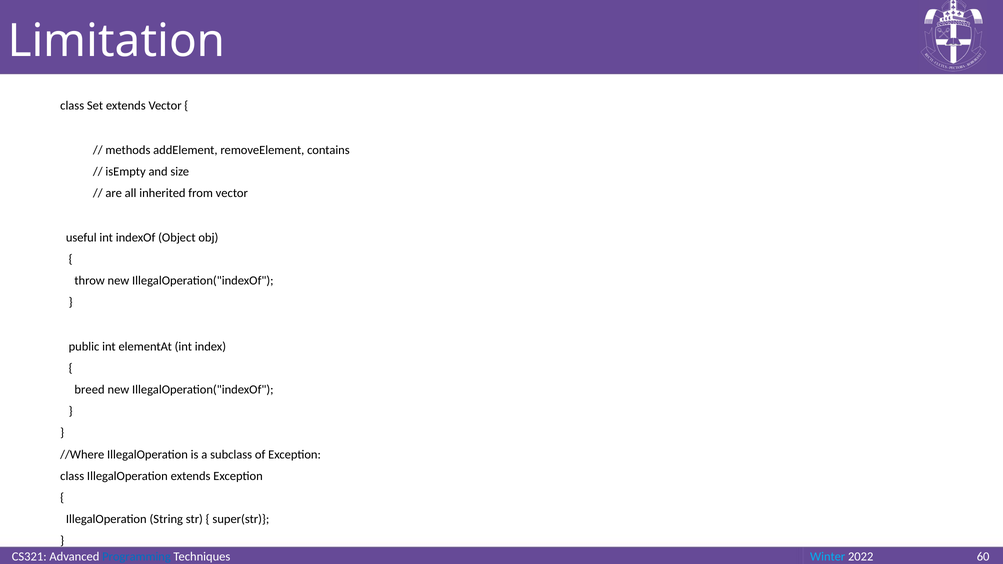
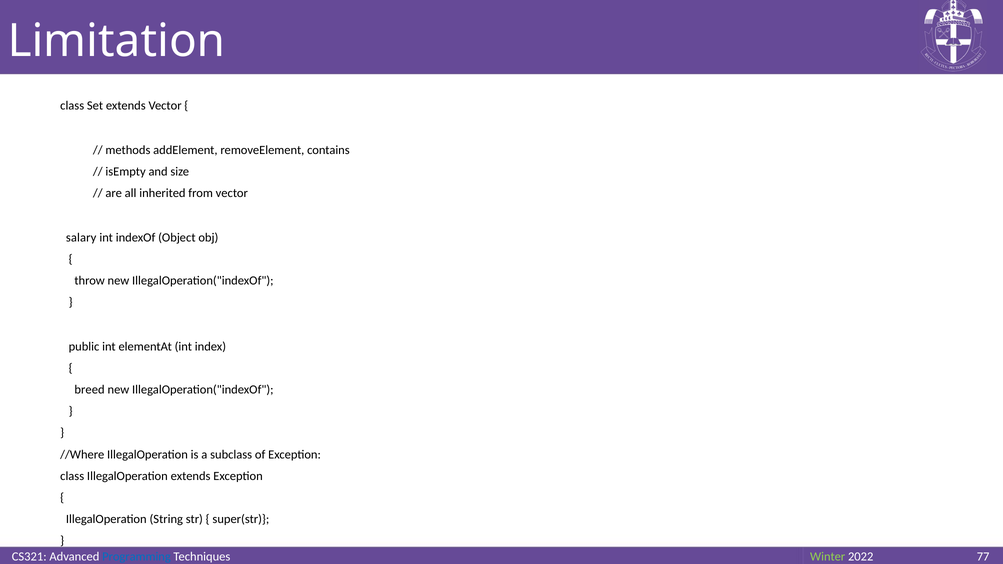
useful: useful -> salary (81, 238)
Winter colour: light blue -> light green (828, 557)
60: 60 -> 77 (983, 557)
